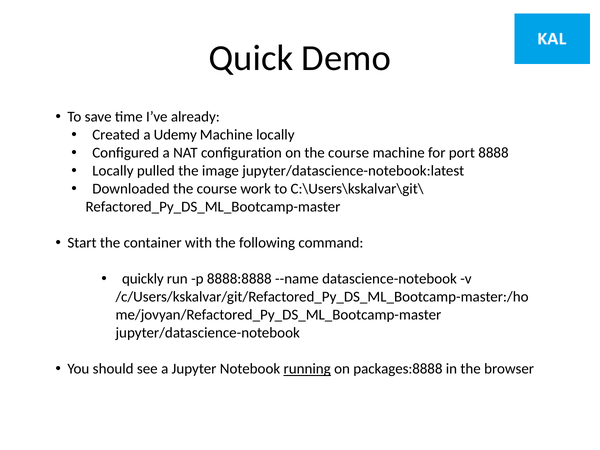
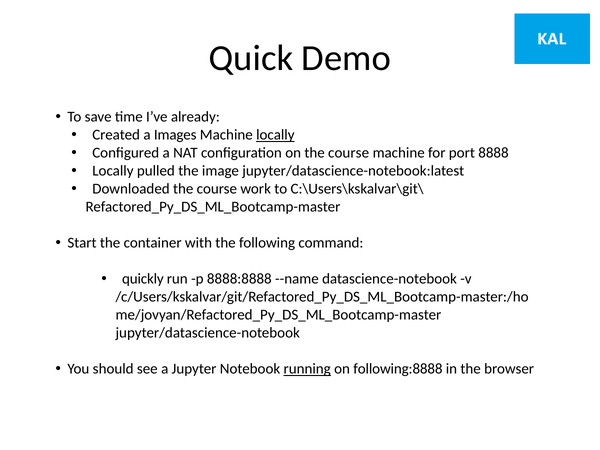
Udemy: Udemy -> Images (175, 135)
locally underline: none -> present (275, 135)
packages:8888: packages:8888 -> following:8888 (398, 369)
